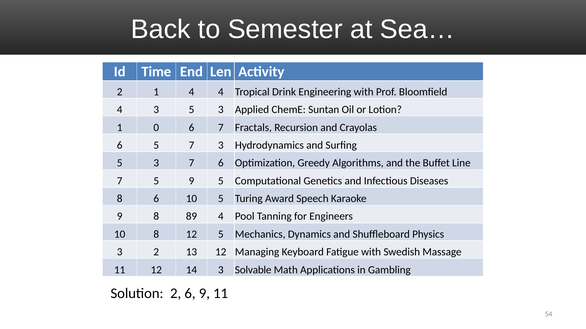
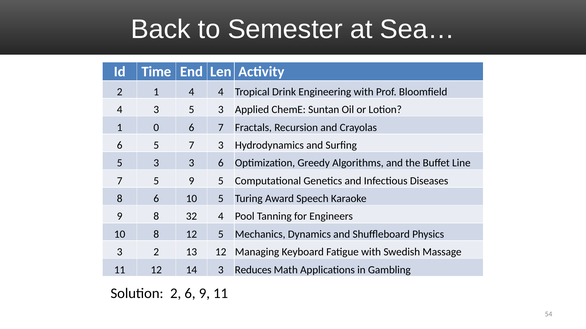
3 7: 7 -> 3 (191, 163)
89: 89 -> 32 (191, 217)
Solvable: Solvable -> Reduces (253, 270)
